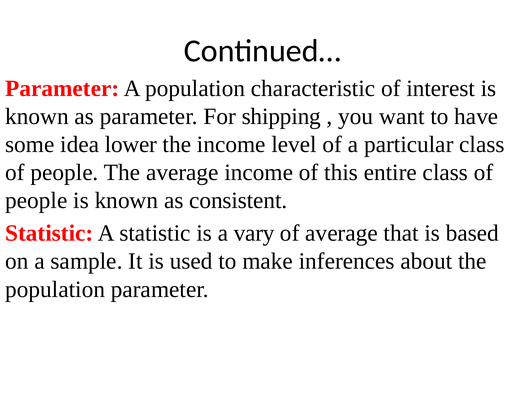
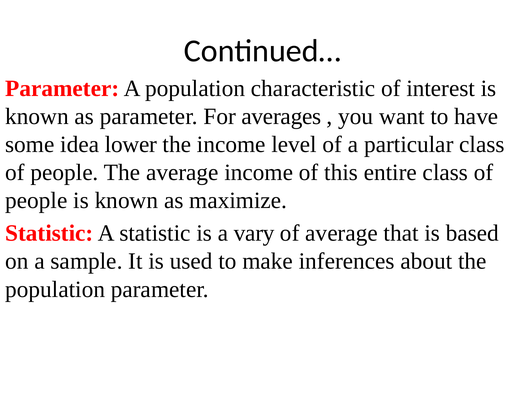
shipping: shipping -> averages (281, 116)
consistent: consistent -> maximize (238, 200)
